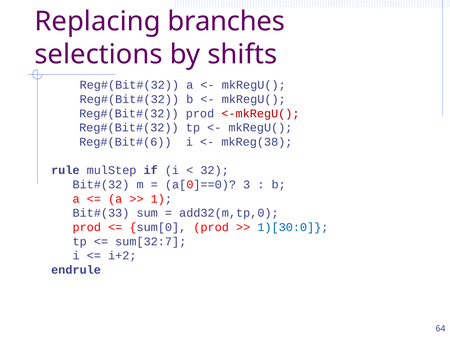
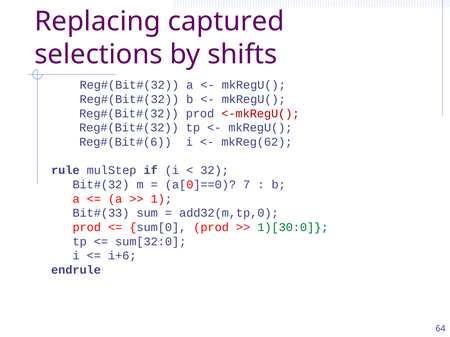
branches: branches -> captured (226, 21)
mkReg(38: mkReg(38 -> mkReg(62 (257, 142)
3: 3 -> 7 (247, 185)
1)[30:0 colour: blue -> green (293, 228)
sum[32:7: sum[32:7 -> sum[32:0 (151, 242)
i+2: i+2 -> i+6 (122, 256)
